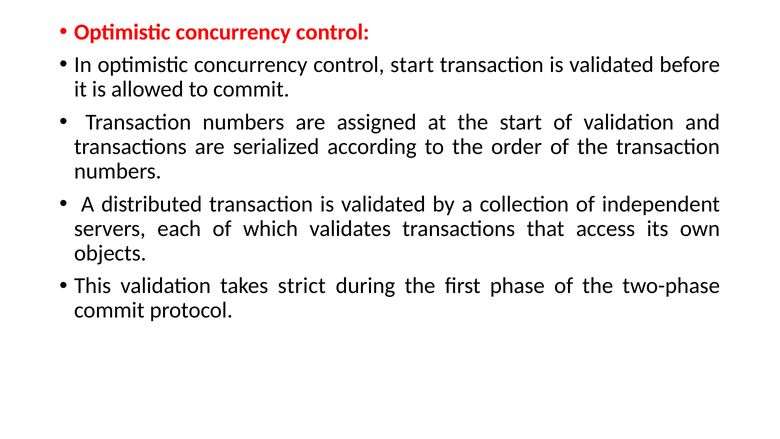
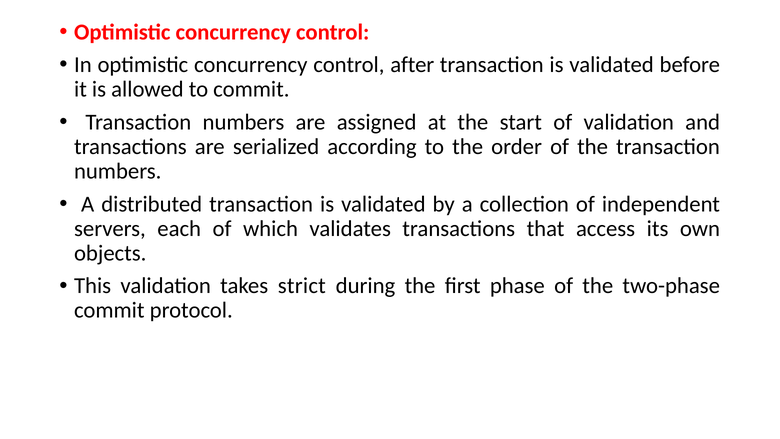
control start: start -> after (412, 65)
